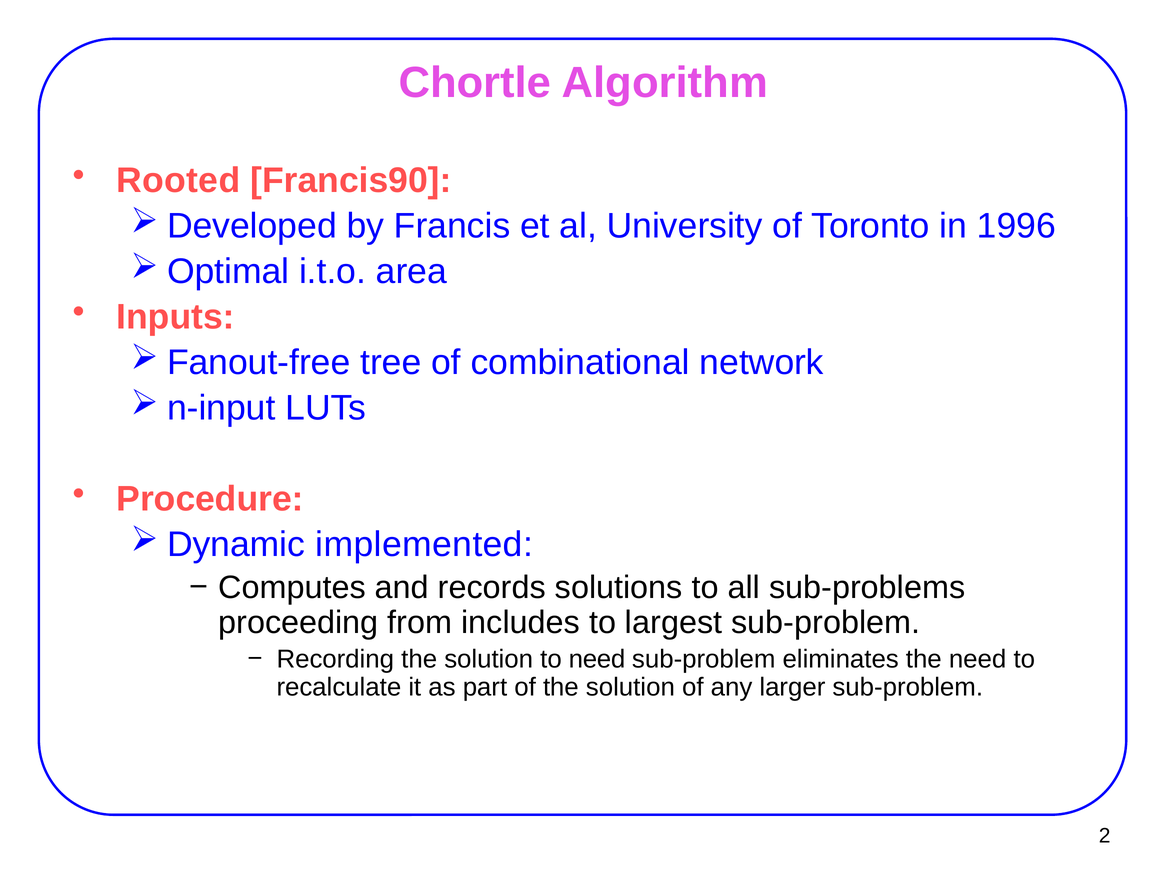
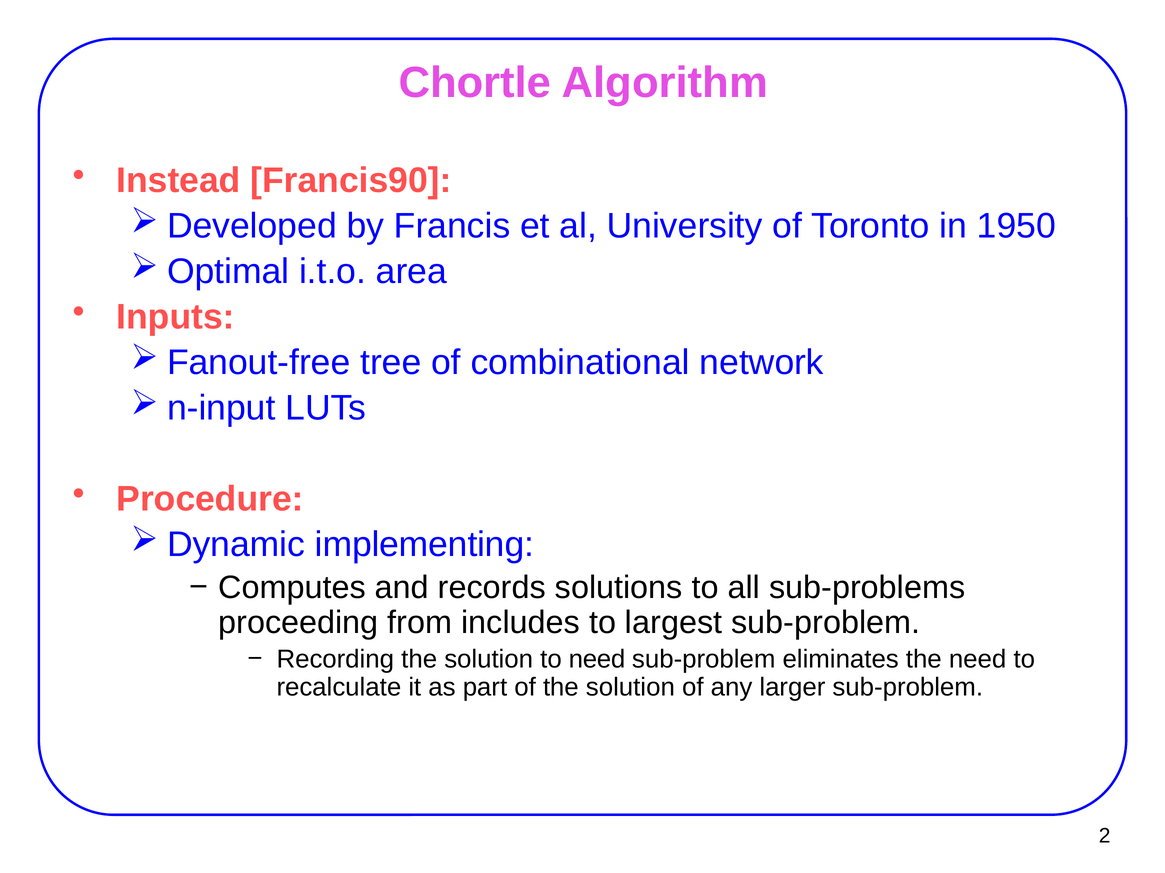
Rooted: Rooted -> Instead (178, 181)
1996: 1996 -> 1950 (1016, 226)
implemented: implemented -> implementing (424, 545)
